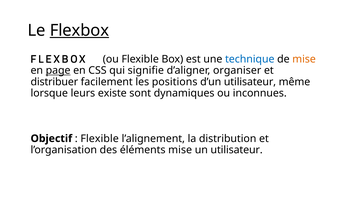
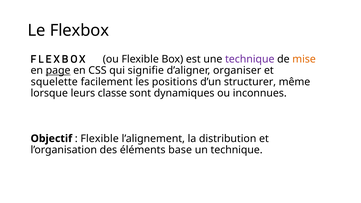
Flexbox underline: present -> none (79, 30)
technique colour: blue -> purple (250, 59)
distribuer: distribuer -> squelette (54, 82)
d’un utilisateur: utilisateur -> structurer (250, 82)
existe: existe -> classe (112, 93)
éléments mise: mise -> base (180, 150)
un utilisateur: utilisateur -> technique (237, 150)
